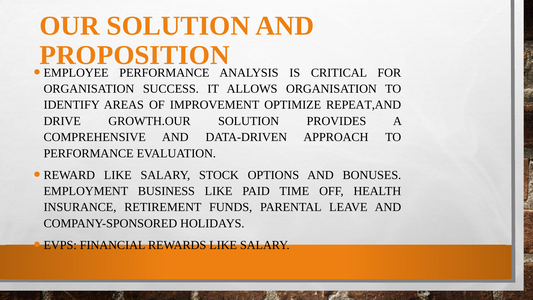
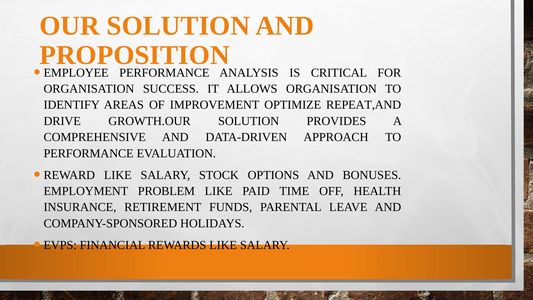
BUSINESS: BUSINESS -> PROBLEM (166, 191)
